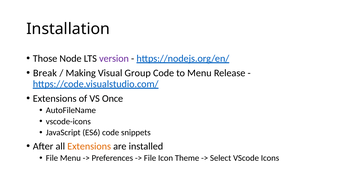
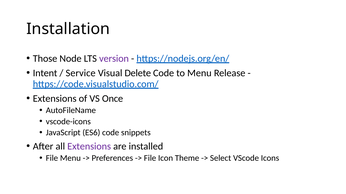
Break: Break -> Intent (45, 73)
Making: Making -> Service (81, 73)
Group: Group -> Delete (138, 73)
Extensions colour: orange -> purple (89, 147)
